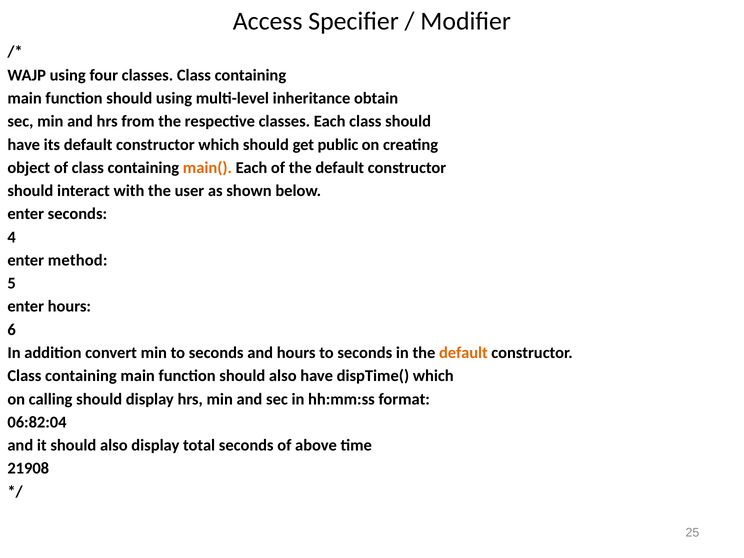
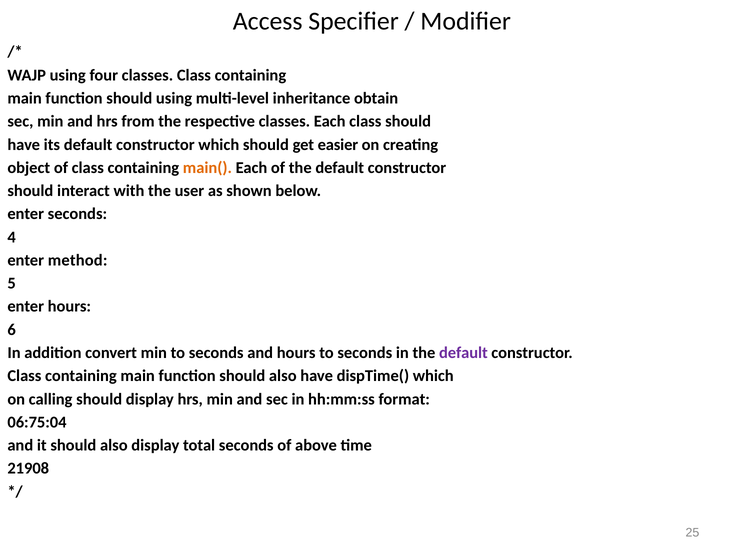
public: public -> easier (338, 145)
default colour: orange -> purple (463, 353)
06:82:04: 06:82:04 -> 06:75:04 (37, 422)
